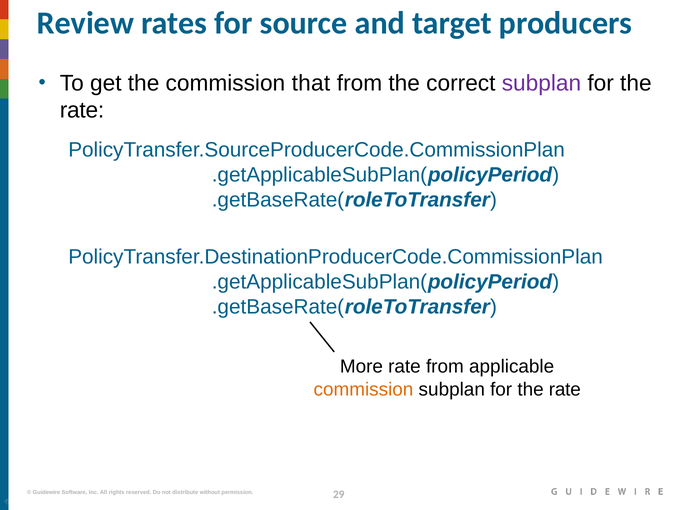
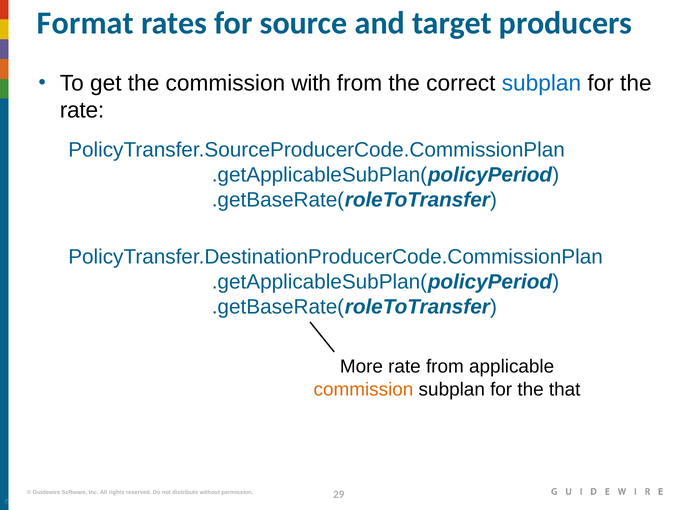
Review: Review -> Format (85, 23)
that: that -> with (311, 83)
subplan colour: purple -> blue (541, 83)
rate: rate -> that (565, 389)
